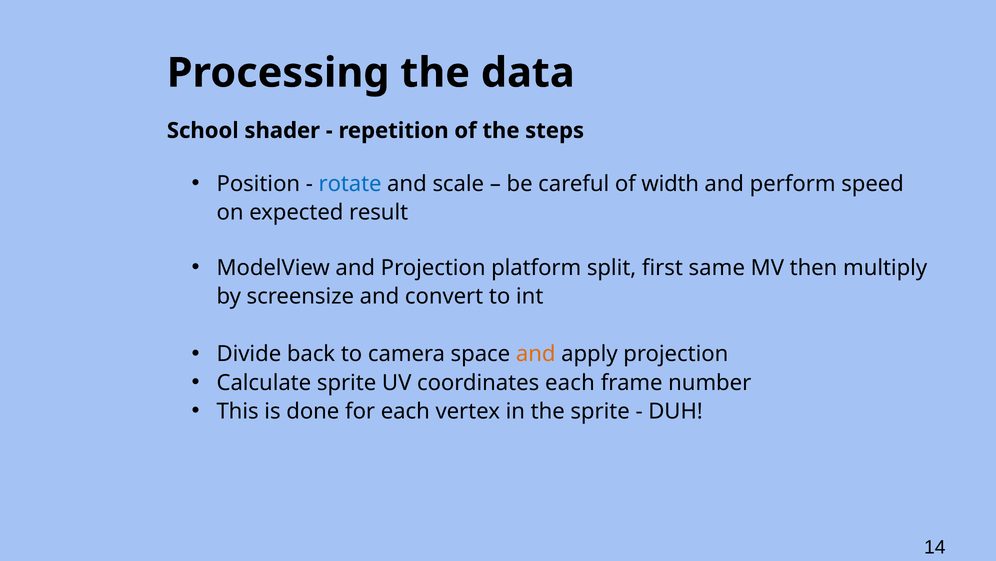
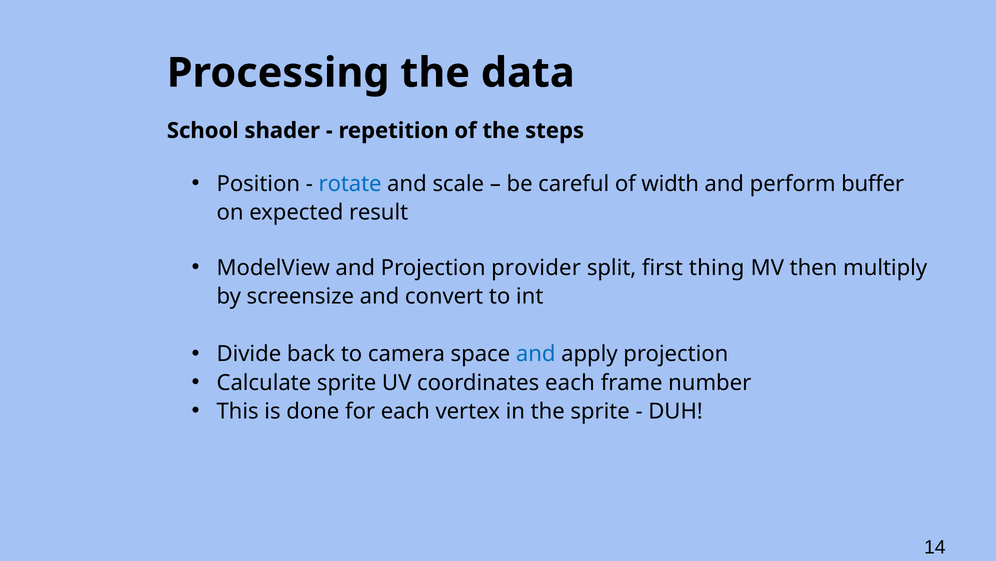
speed: speed -> buffer (873, 184)
platform: platform -> provider (536, 268)
same: same -> thing (717, 268)
and colour: orange -> blue (536, 354)
